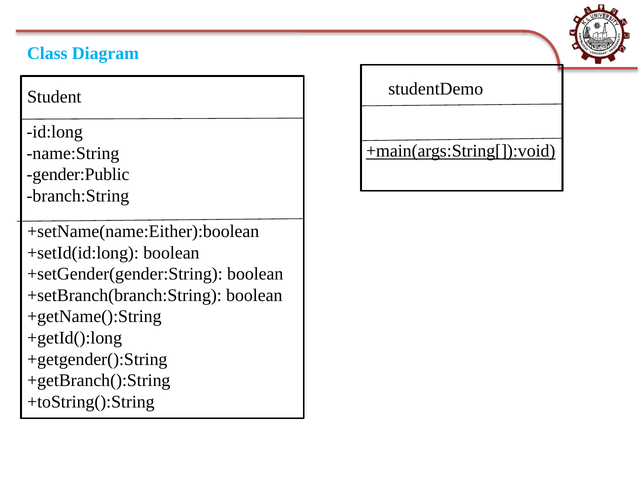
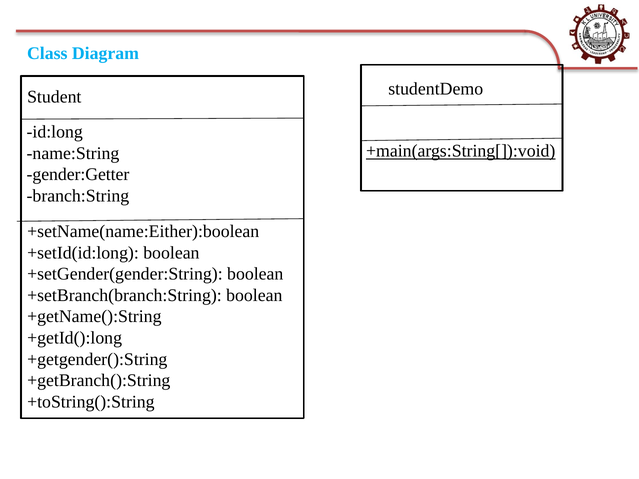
gender:Public: gender:Public -> gender:Getter (78, 175)
